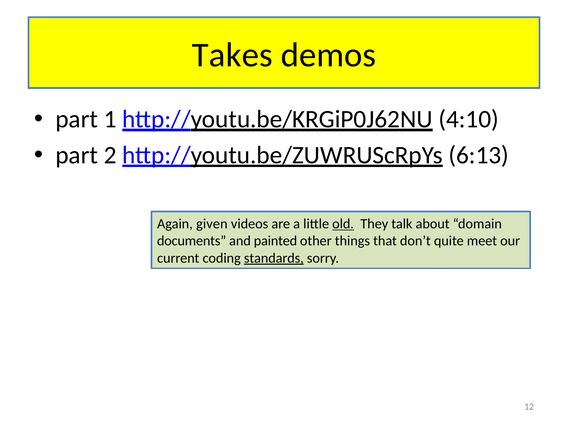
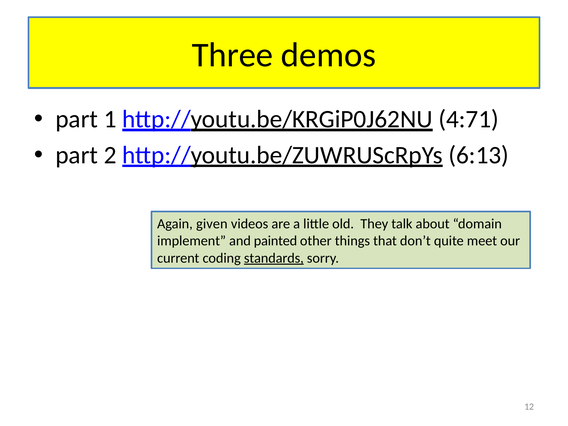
Takes: Takes -> Three (232, 55)
4:10: 4:10 -> 4:71 (469, 119)
old underline: present -> none (343, 224)
documents: documents -> implement (192, 241)
